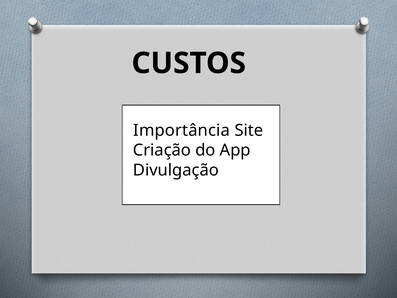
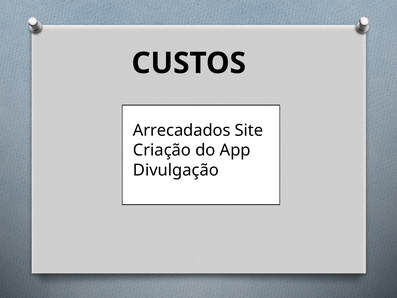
Importância: Importância -> Arrecadados (182, 130)
